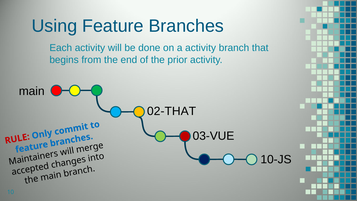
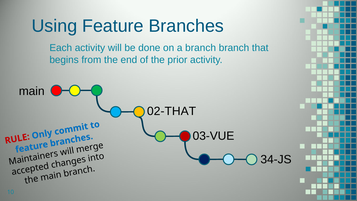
a activity: activity -> branch (201, 48)
10-JS: 10-JS -> 34-JS (276, 159)
